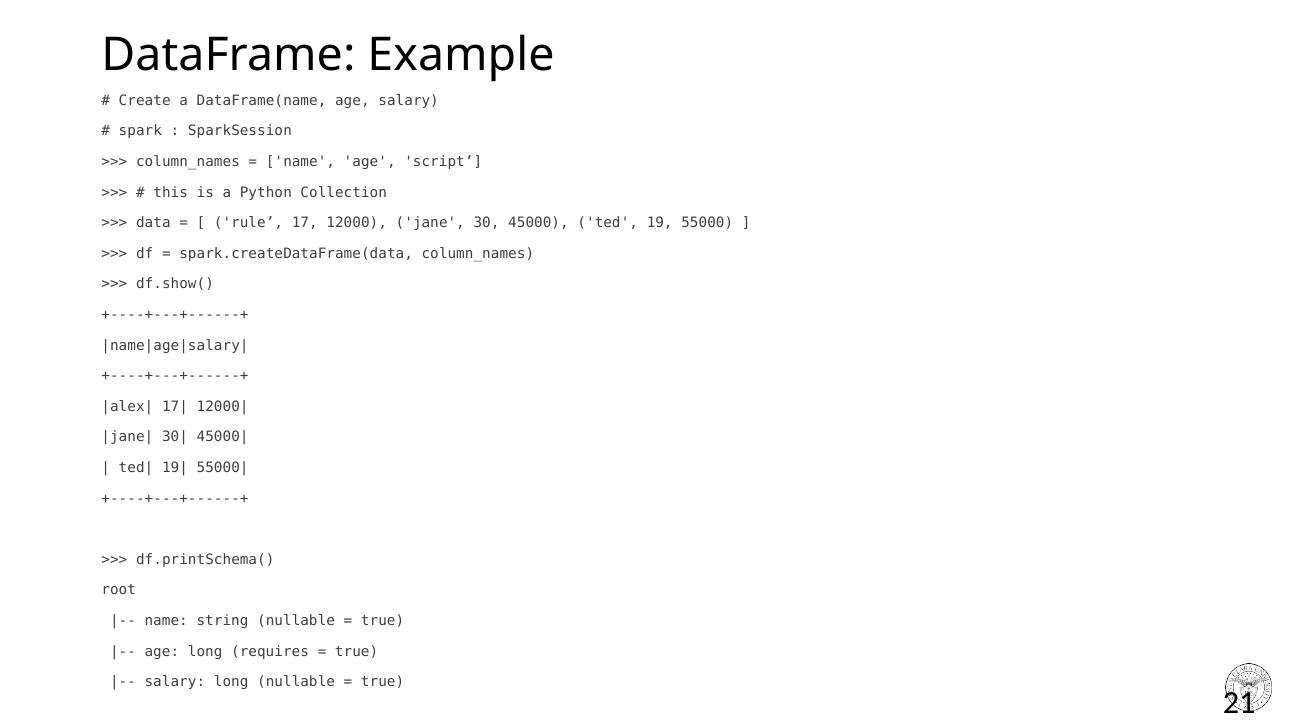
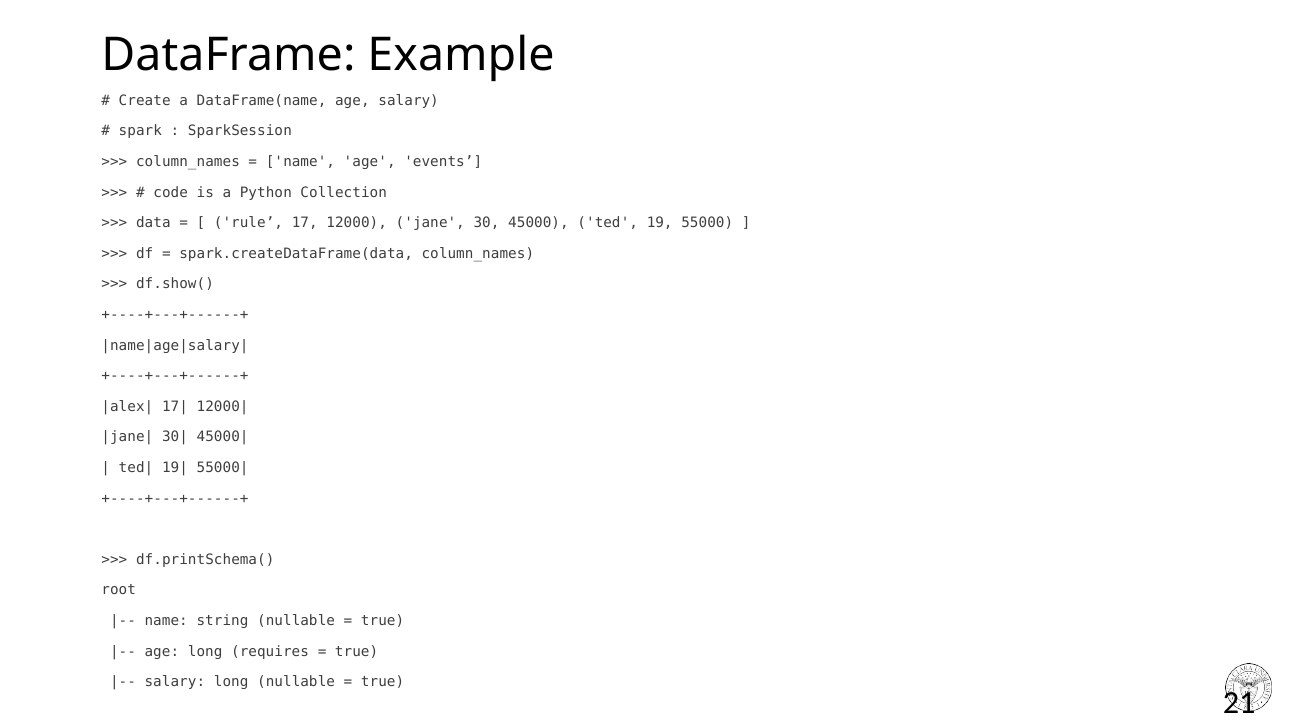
script: script -> events (443, 162)
this: this -> code (171, 192)
